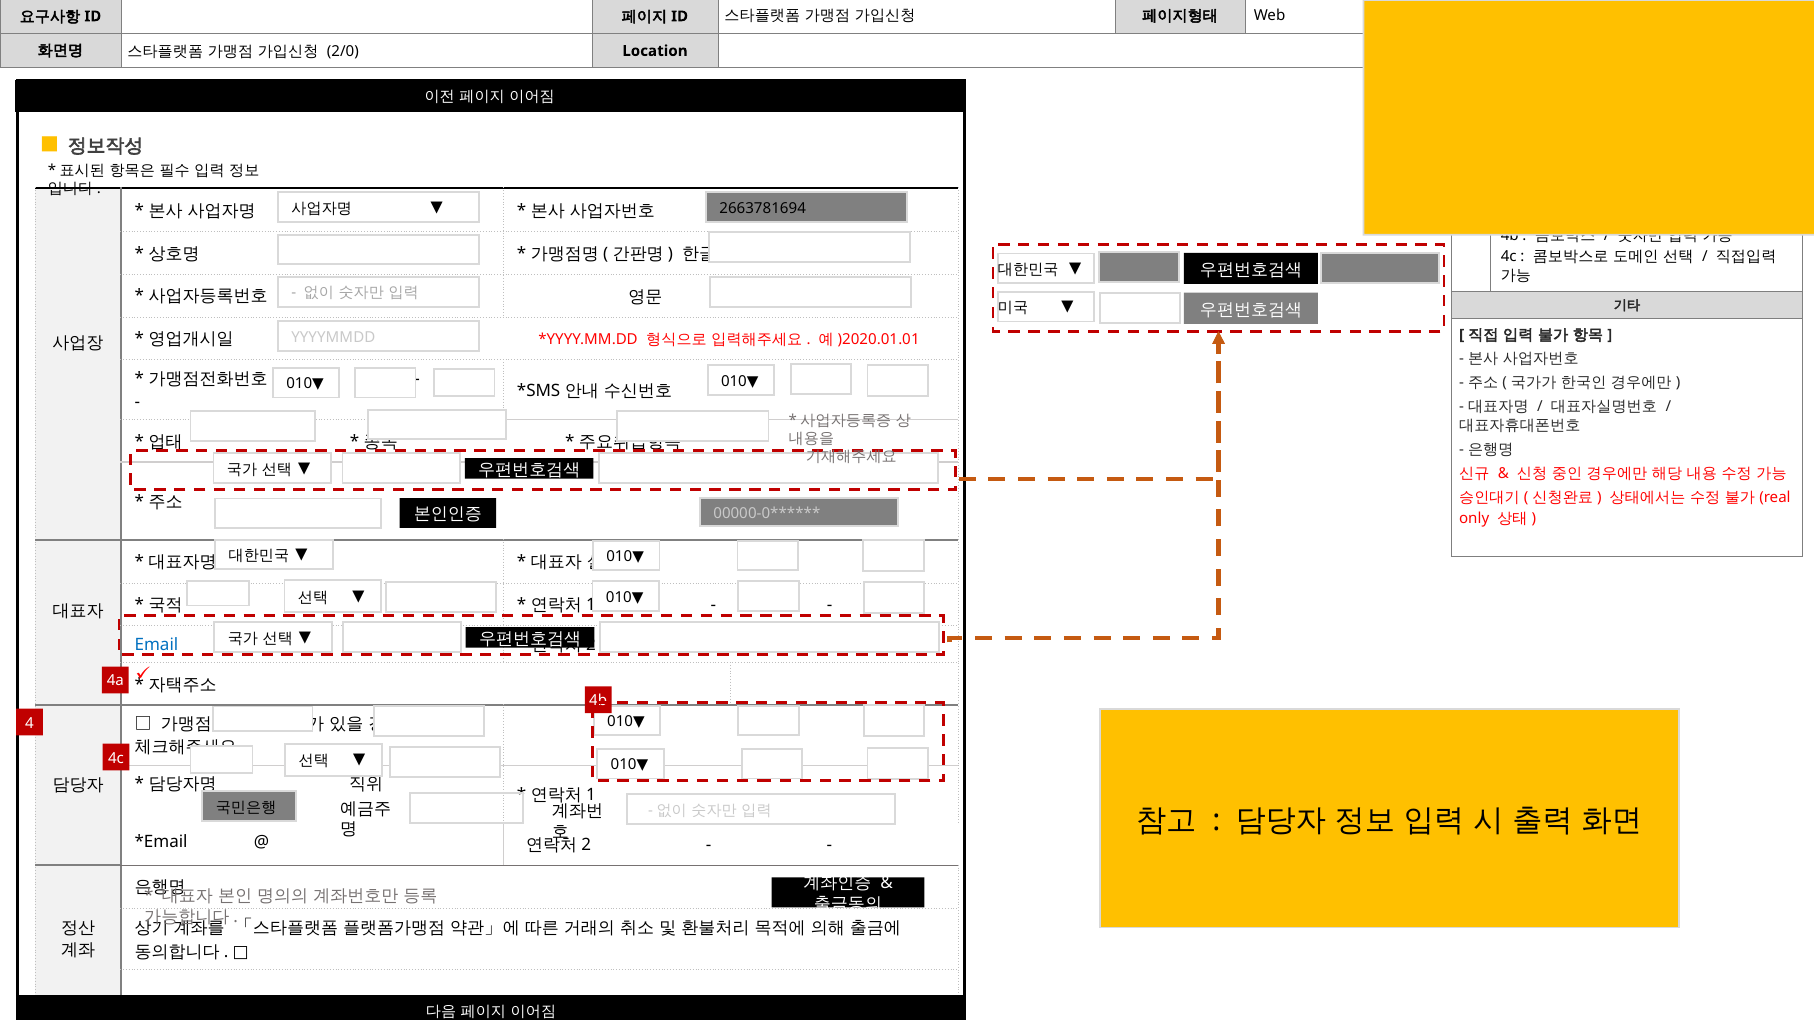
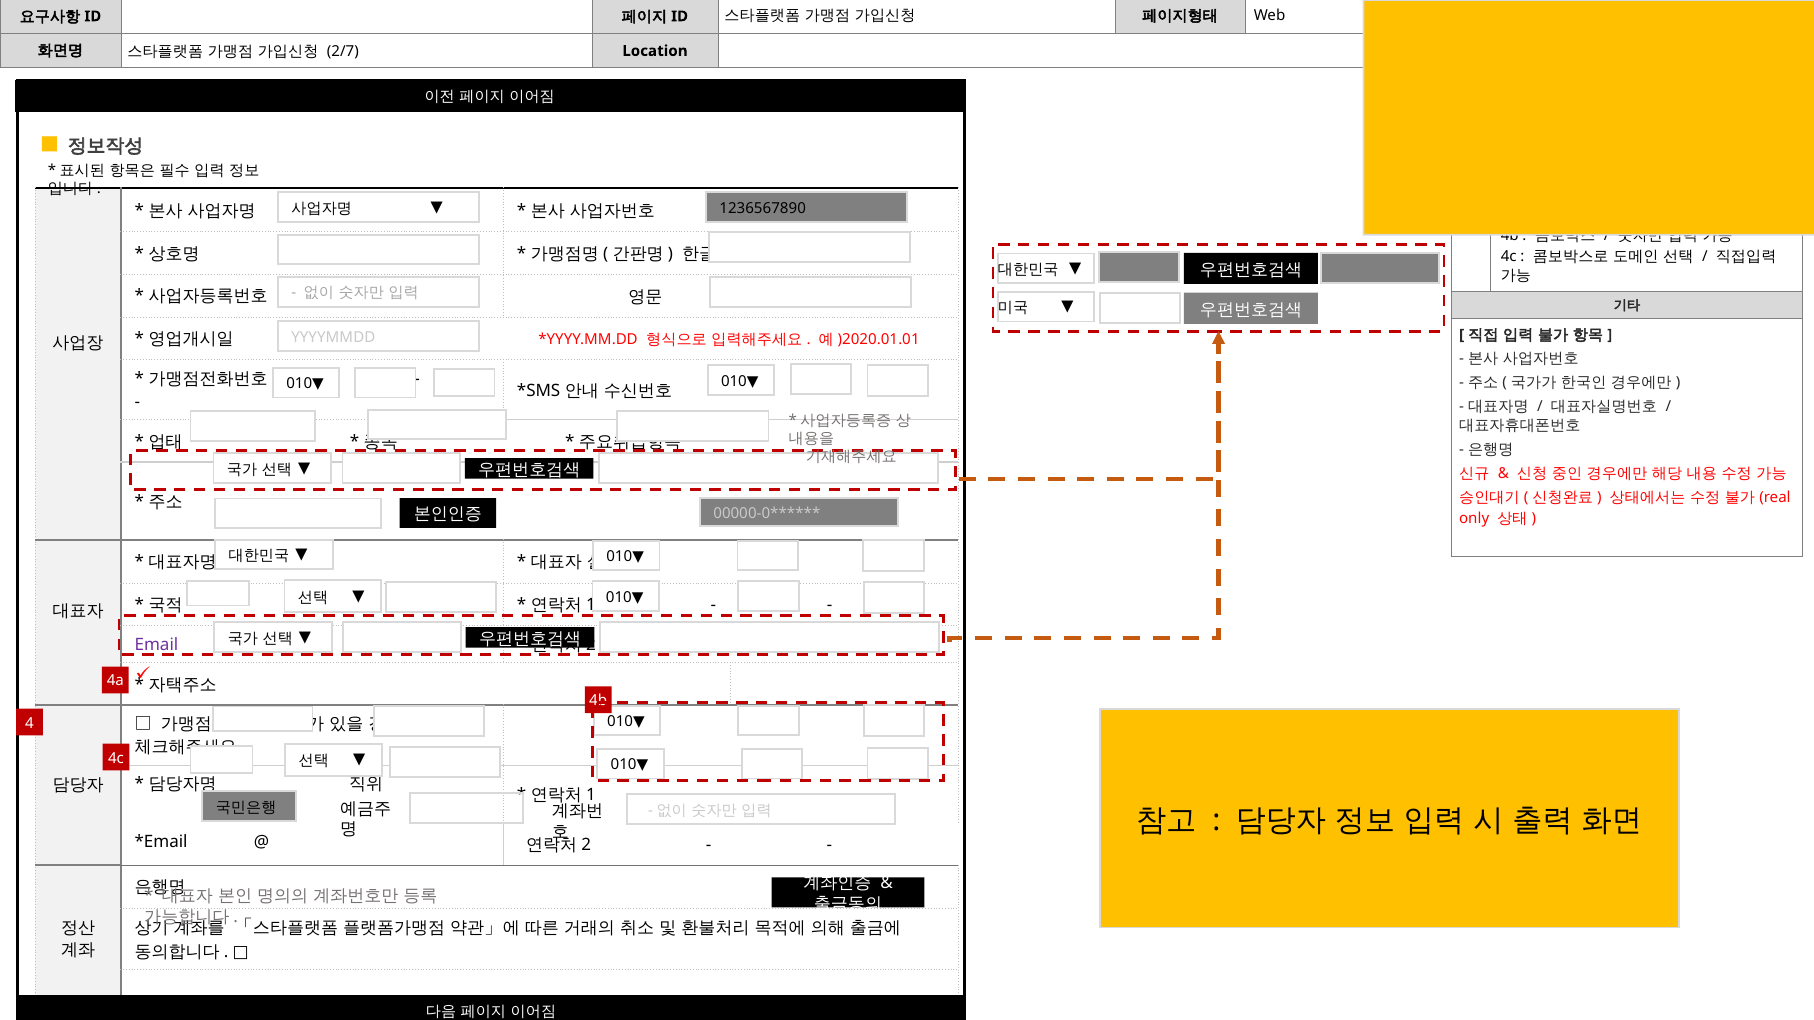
2/0: 2/0 -> 2/7 (343, 51)
2663781694: 2663781694 -> 1236567890 (763, 208)
Email colour: blue -> purple (156, 645)
